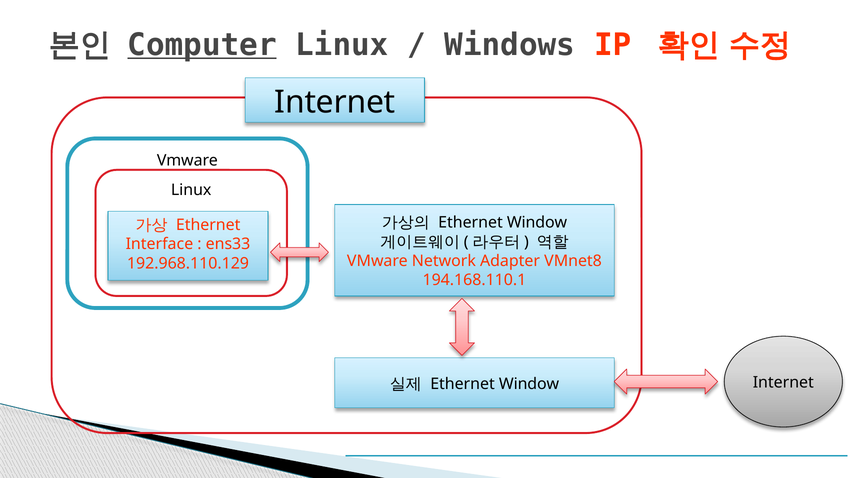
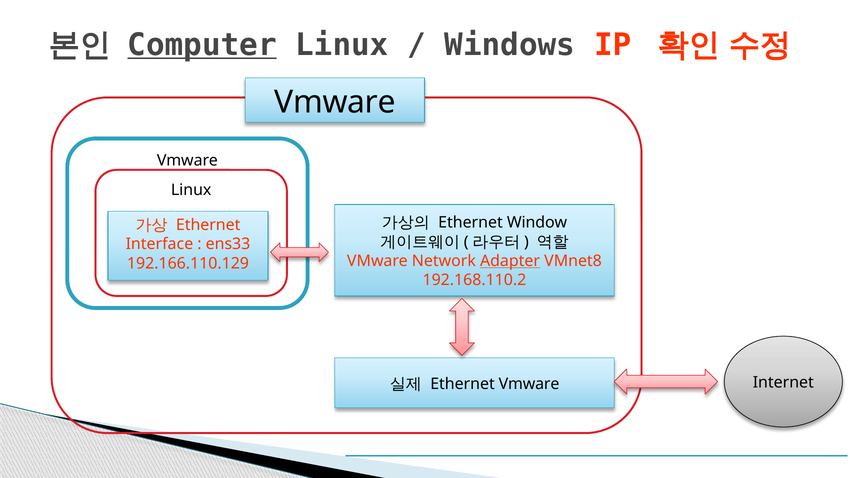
Internet: Internet -> Vmware (335, 102)
Adapter underline: none -> present (510, 261)
192.968.110.129: 192.968.110.129 -> 192.166.110.129 (188, 263)
194.168.110.1: 194.168.110.1 -> 192.168.110.2 (474, 280)
Window: Window -> Vmware (529, 384)
